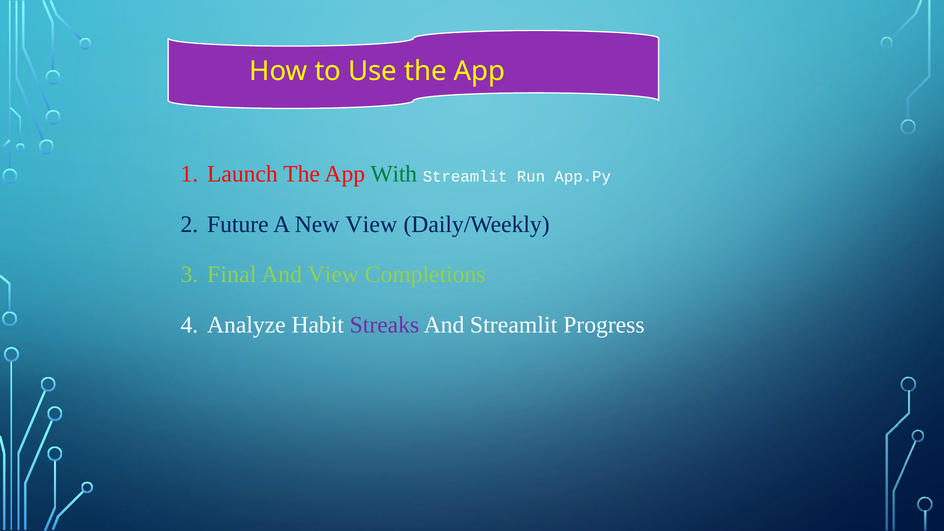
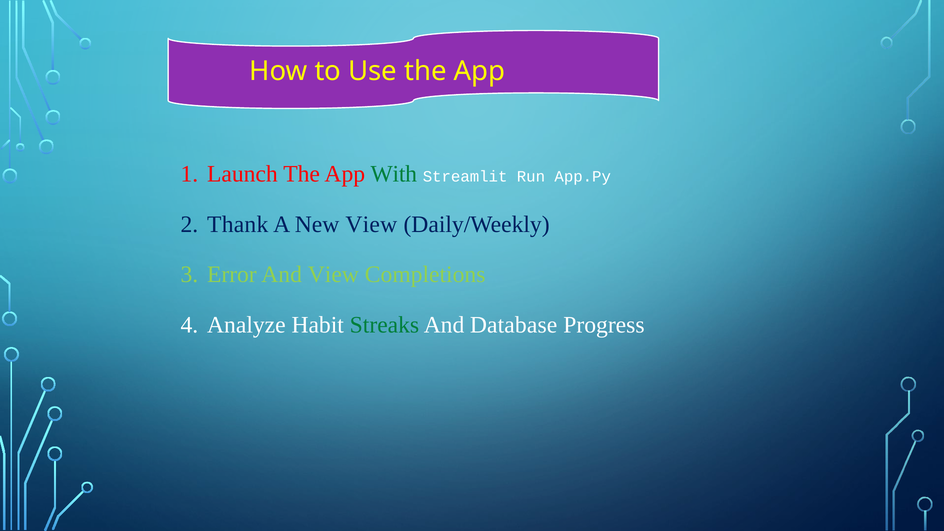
Future: Future -> Thank (238, 224)
Final: Final -> Error (232, 275)
Streaks colour: purple -> green (384, 325)
And Streamlit: Streamlit -> Database (514, 325)
